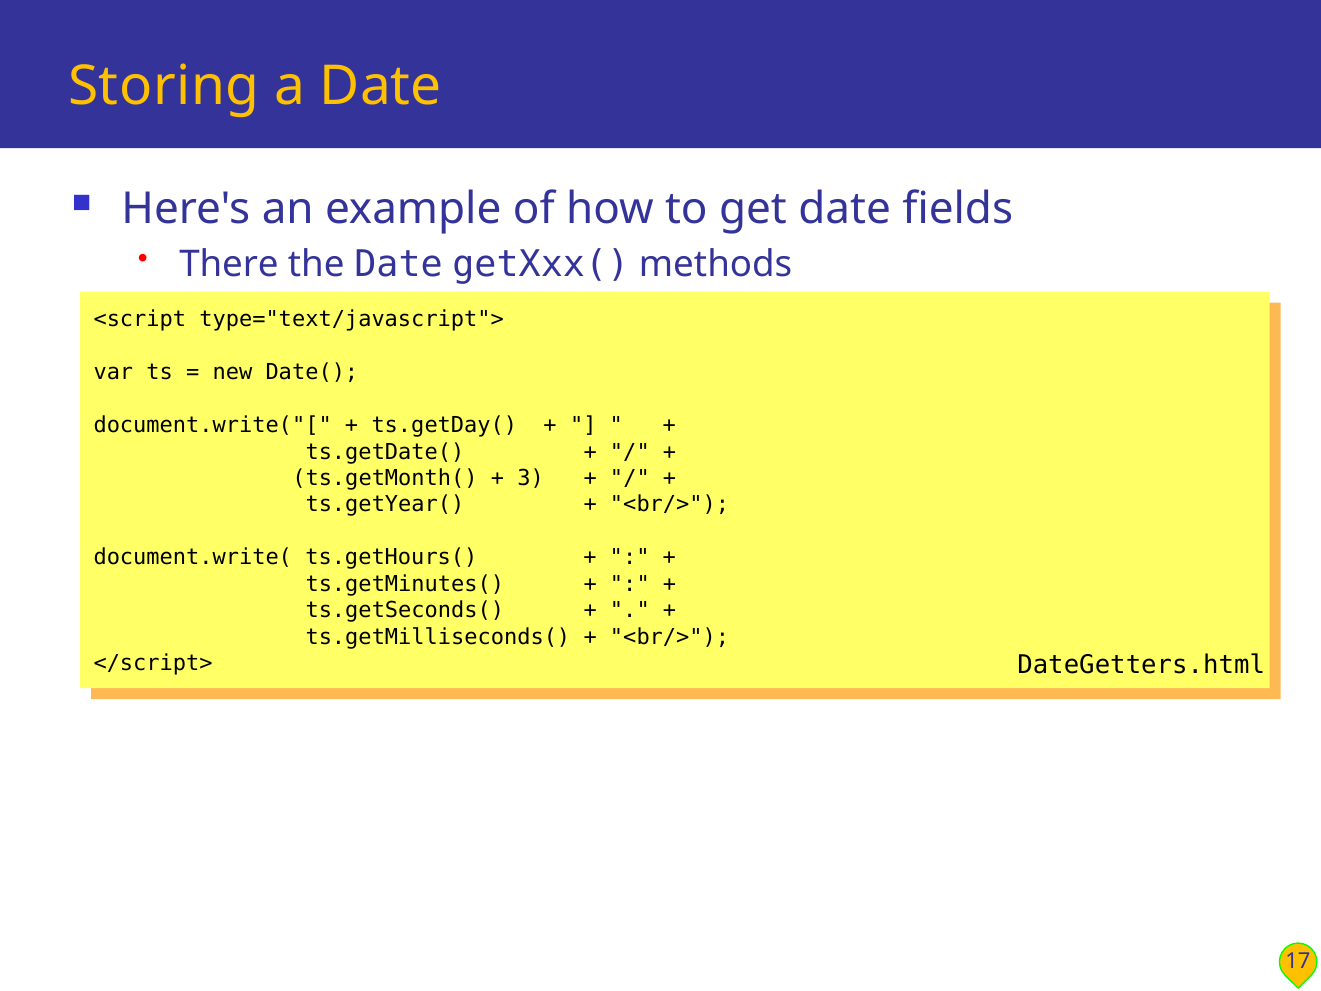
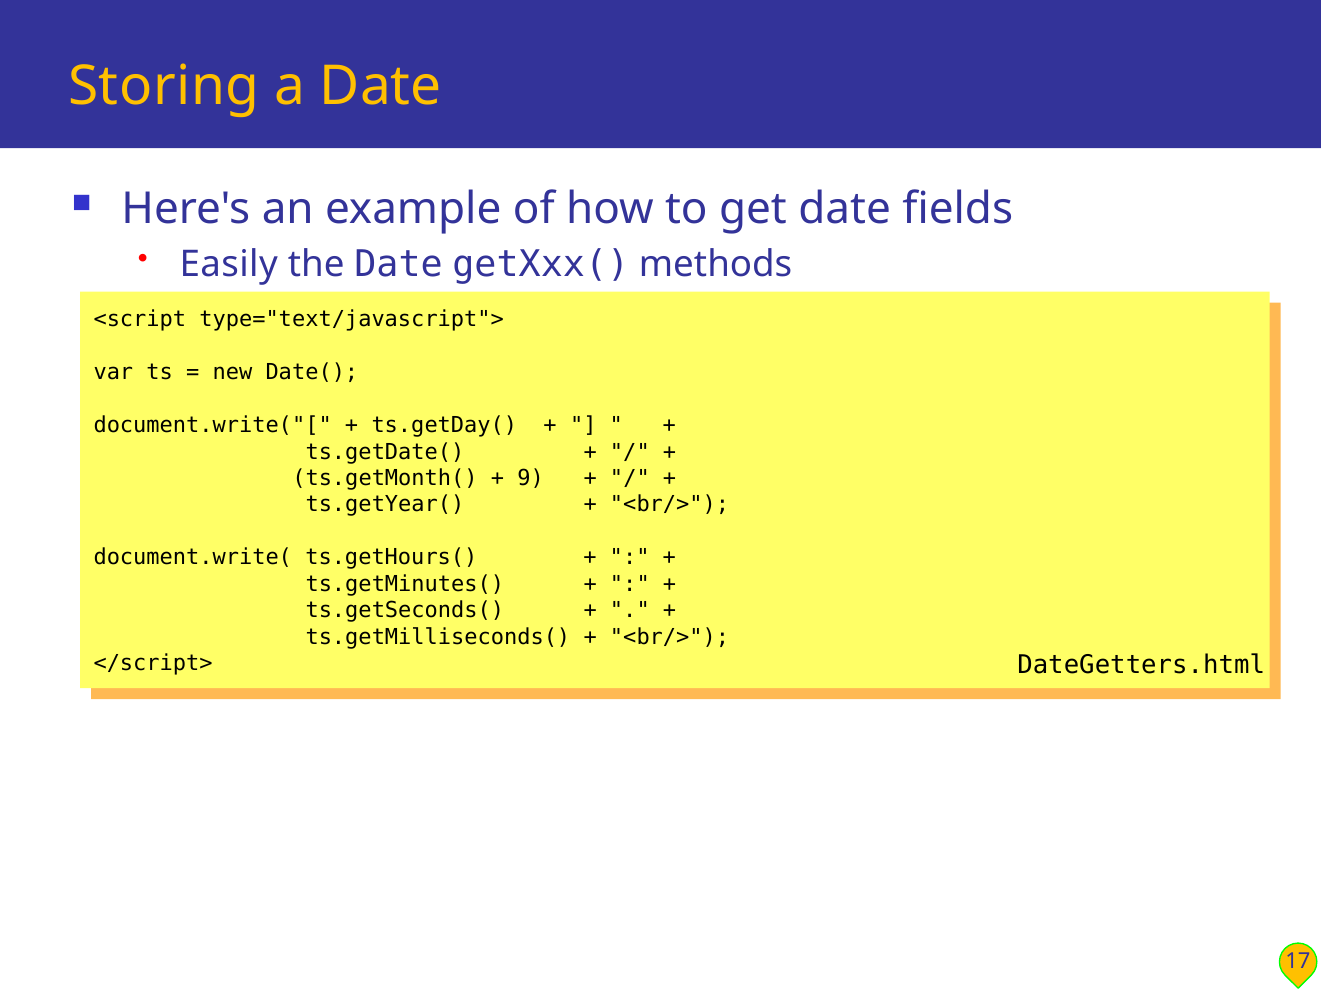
There: There -> Easily (229, 264)
3: 3 -> 9 (531, 478)
